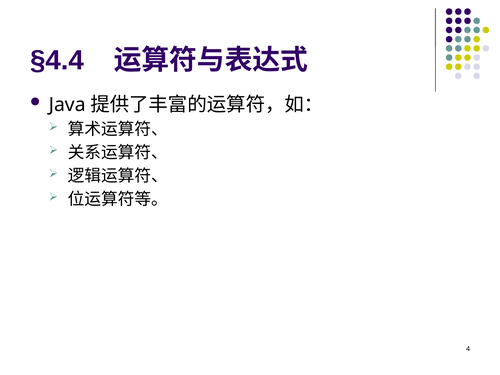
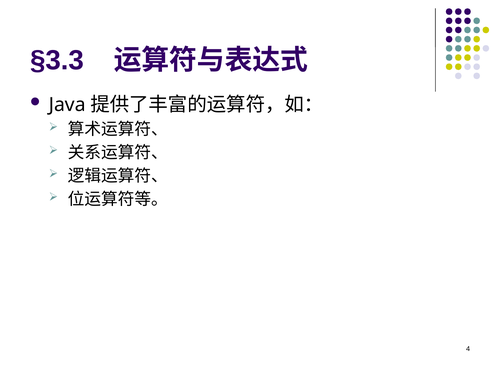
§4.4: §4.4 -> §3.3 (57, 60)
